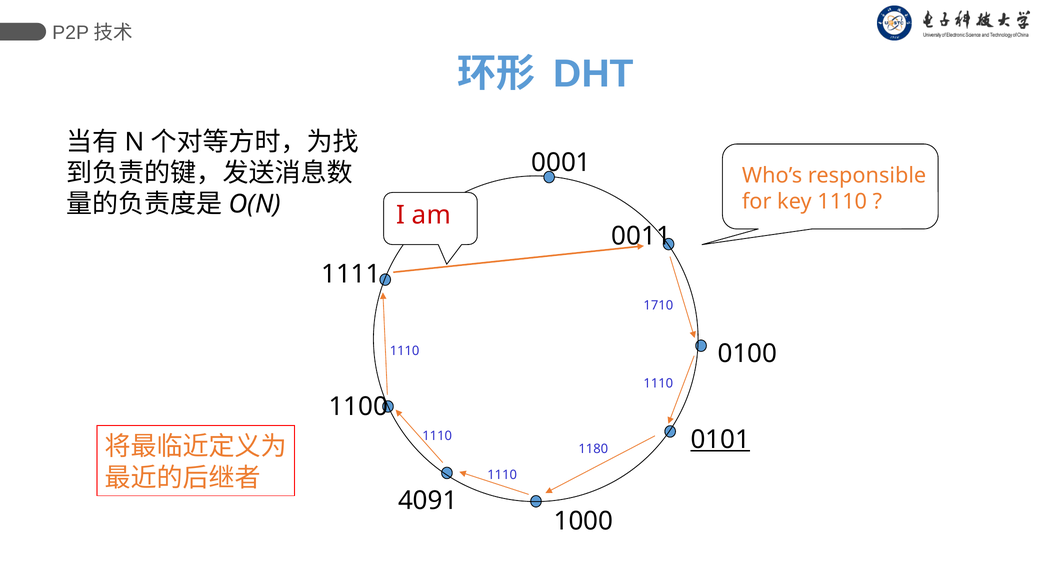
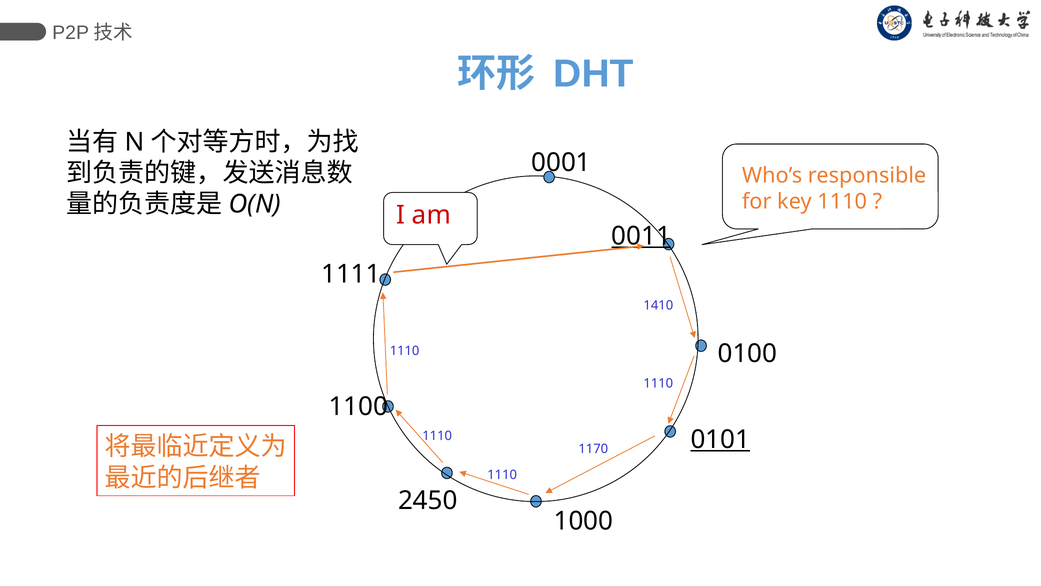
0011 underline: none -> present (641, 236)
1710: 1710 -> 1410 (658, 305)
1180: 1180 -> 1170 (593, 448)
4091: 4091 -> 2450 (428, 500)
